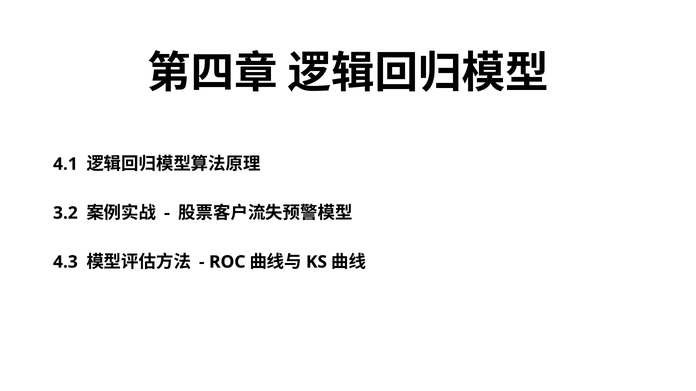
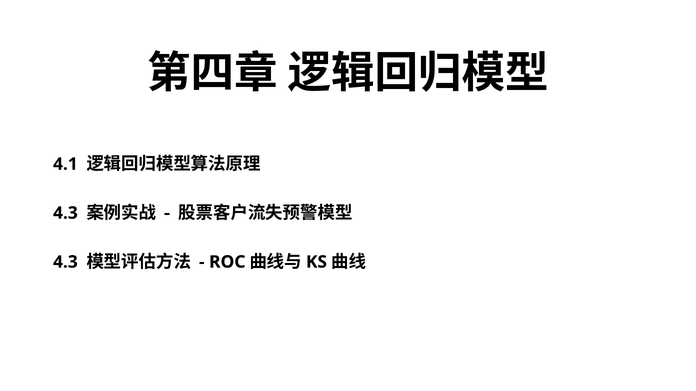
3.2: 3.2 -> 4.3 (65, 213)
